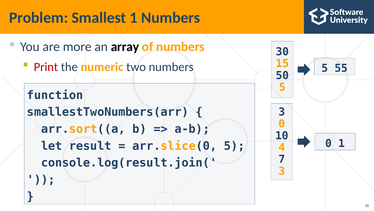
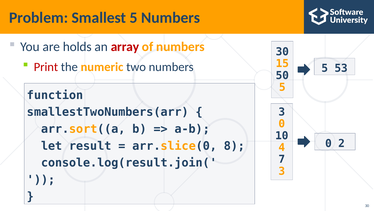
Smallest 1: 1 -> 5 (134, 18)
more: more -> holds (77, 47)
array colour: black -> red (125, 47)
55: 55 -> 53 (341, 68)
0 1: 1 -> 2 (342, 143)
arr.slice(0 5: 5 -> 8 (234, 145)
